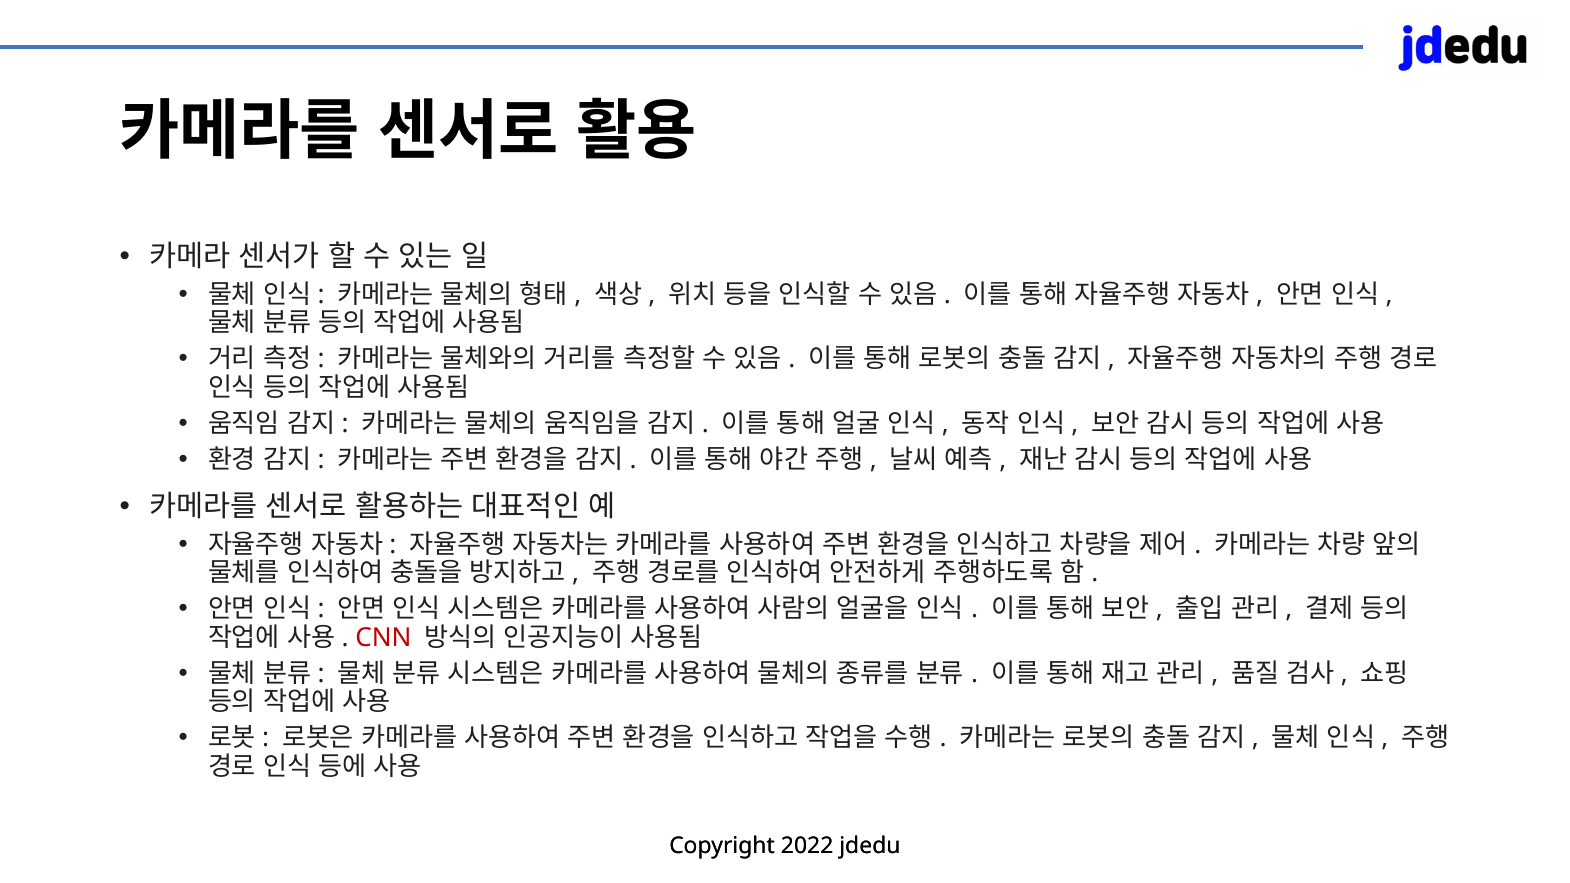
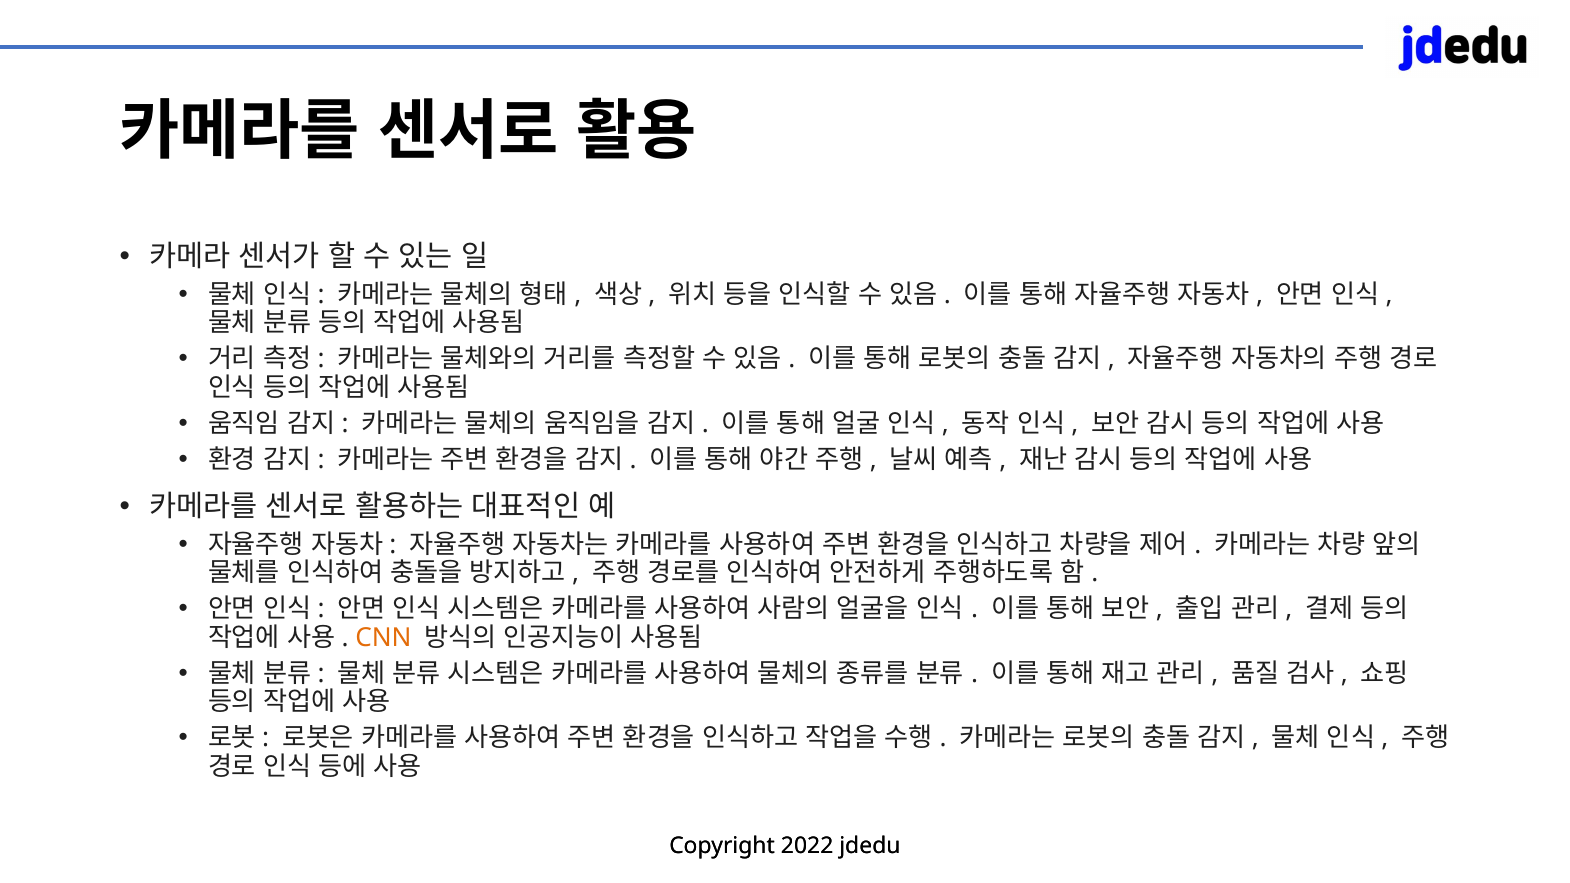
CNN colour: red -> orange (383, 638)
